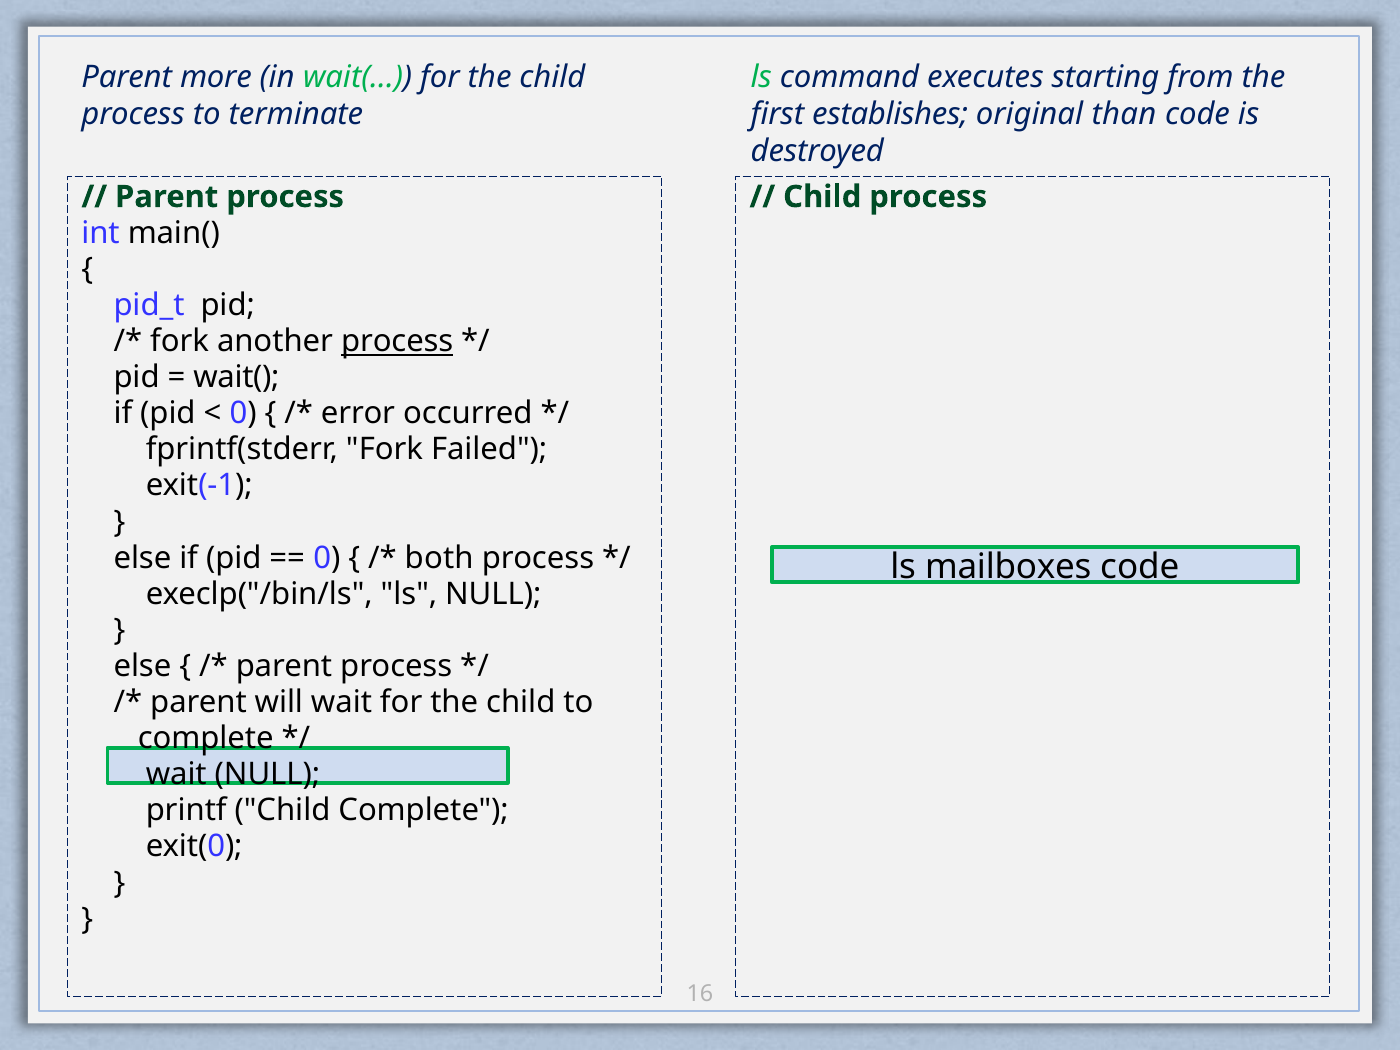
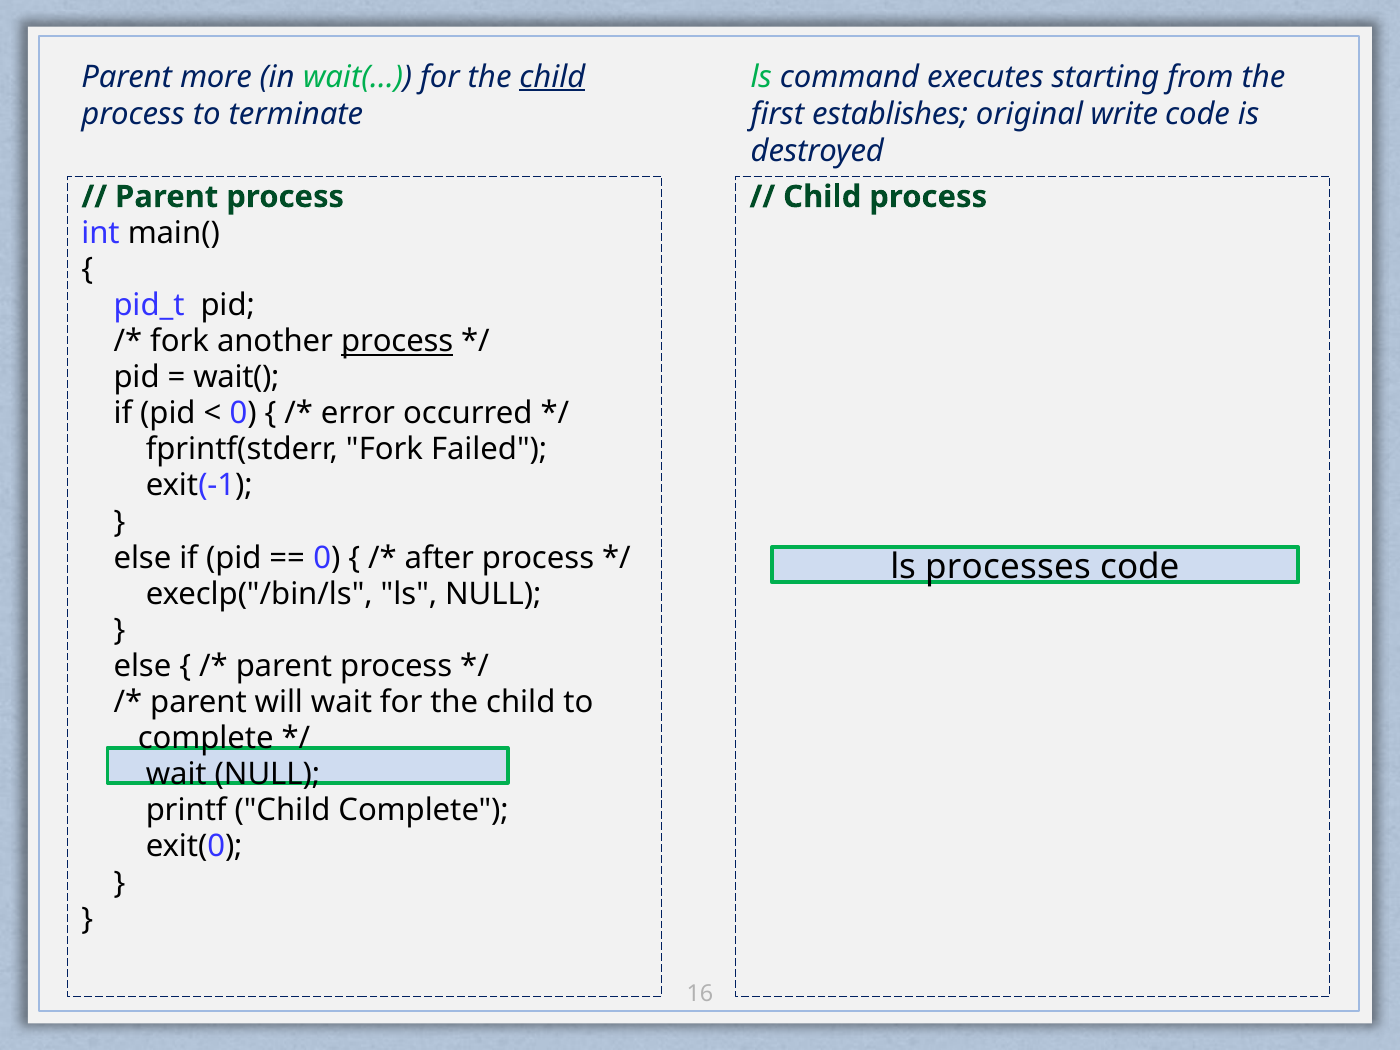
child underline: none -> present (552, 77)
than: than -> write (1124, 114)
both: both -> after (439, 558)
mailboxes: mailboxes -> processes (1008, 567)
